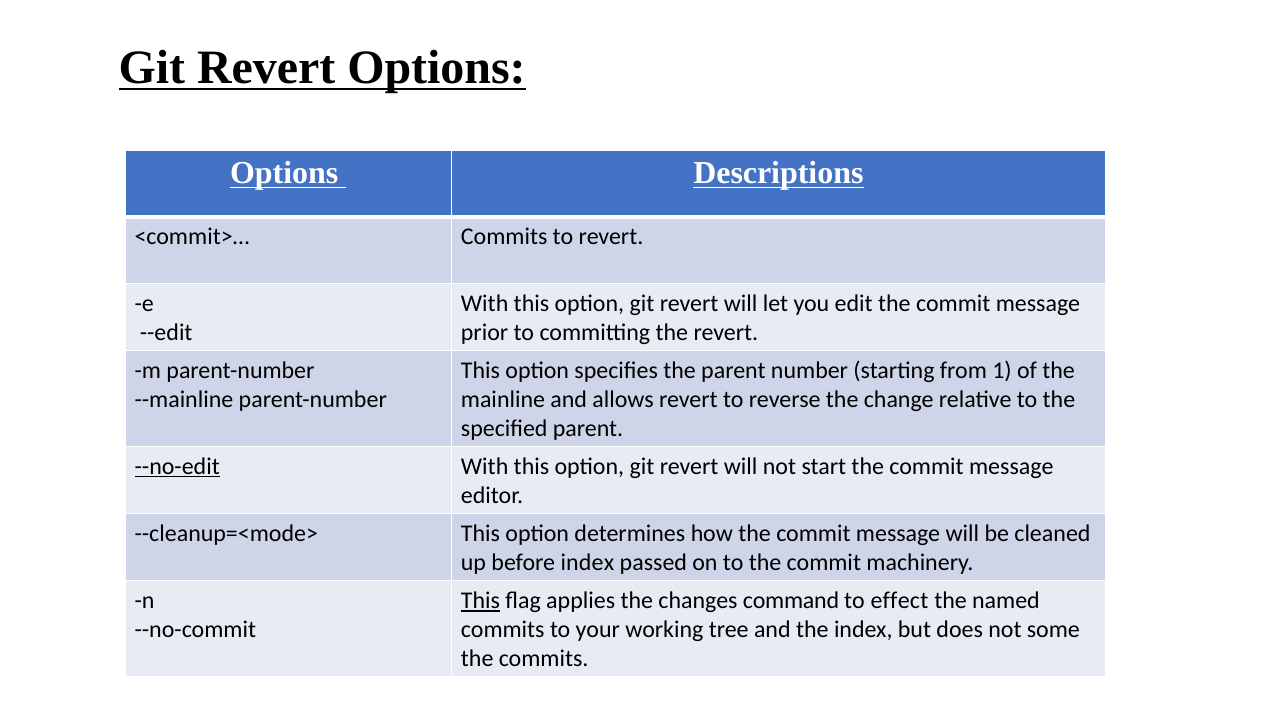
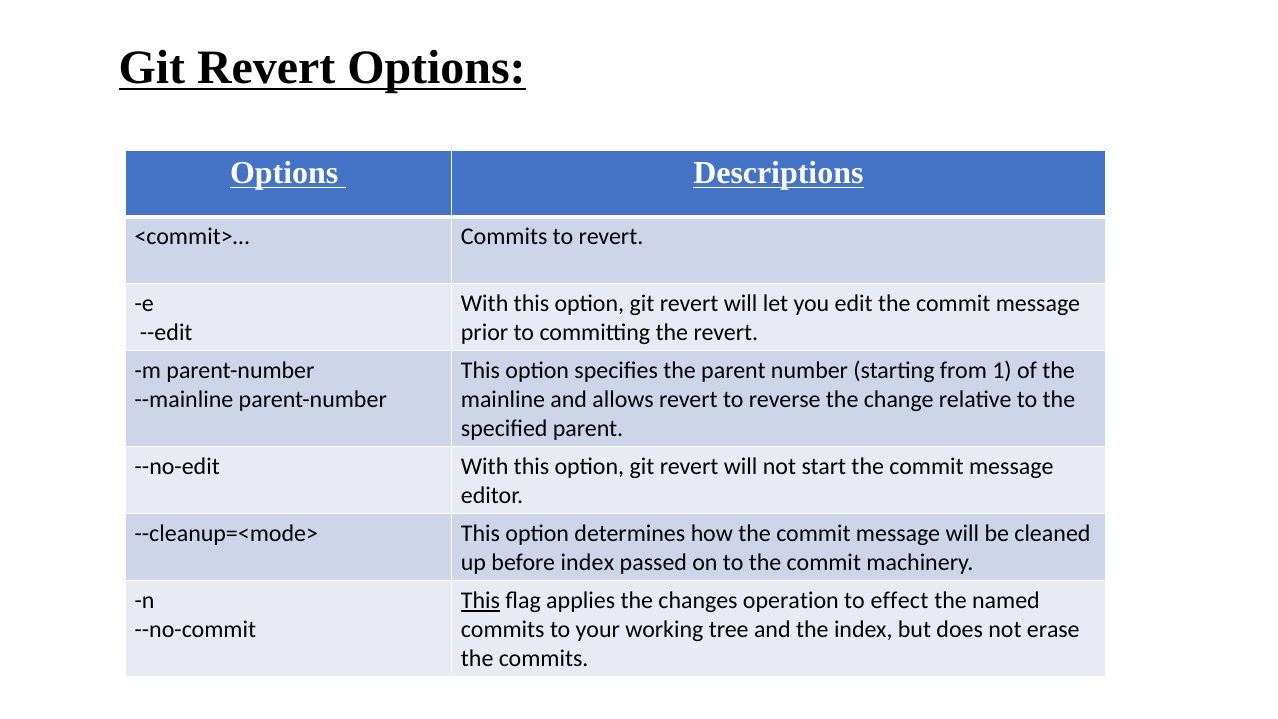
--no-edit underline: present -> none (177, 466)
command: command -> operation (791, 600)
some: some -> erase (1053, 630)
